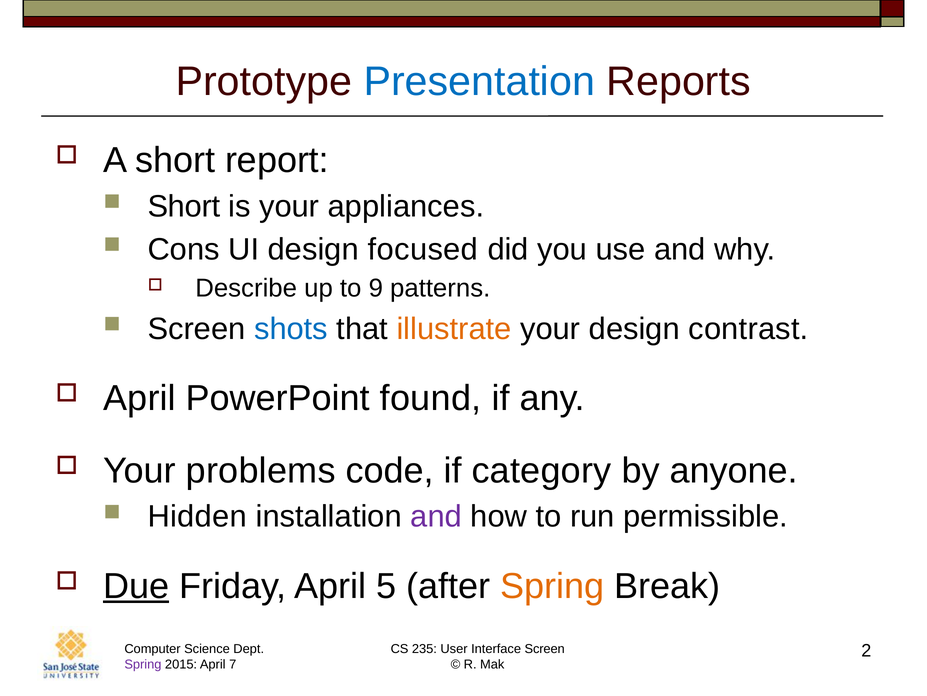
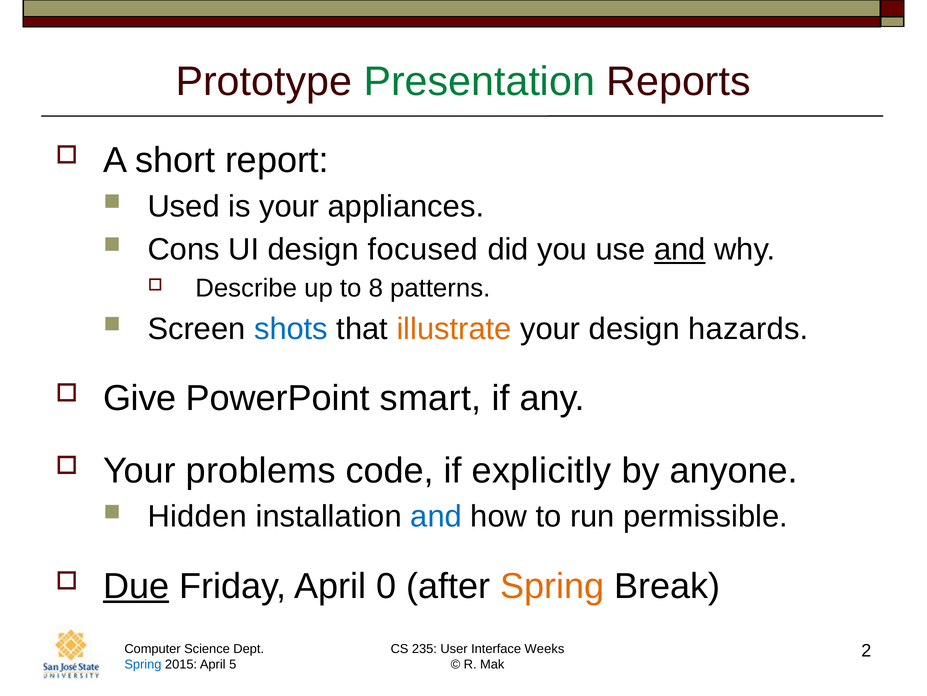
Presentation colour: blue -> green (479, 82)
Short: Short -> Used (184, 206)
and underline: none -> present (680, 249)
9: 9 -> 8 (376, 288)
contrast: contrast -> hazards (748, 329)
April: April -> Give (140, 398)
found: found -> smart (431, 398)
category: category -> explicitly (541, 470)
and colour: purple -> blue (436, 516)
5: 5 -> 0 (386, 586)
Screen: Screen -> Weeks (545, 648)
Spring colour: purple -> blue (143, 664)
7: 7 -> 5 (233, 664)
